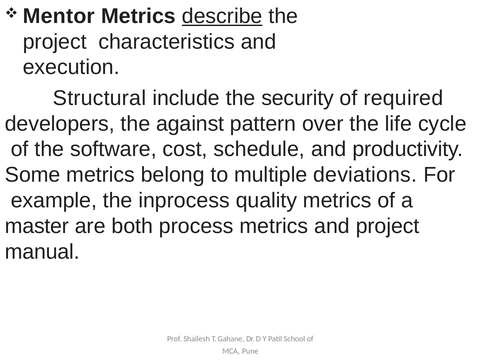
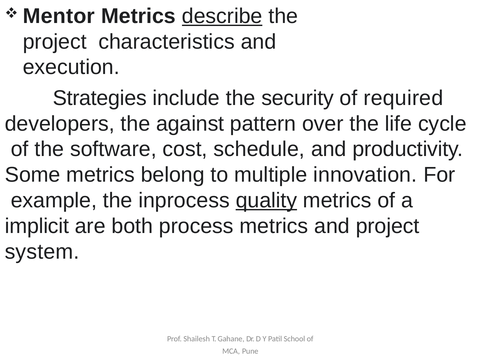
Structural: Structural -> Strategies (100, 98)
deviations: deviations -> innovation (365, 175)
quality underline: none -> present (266, 200)
master: master -> implicit (37, 226)
manual: manual -> system (42, 252)
